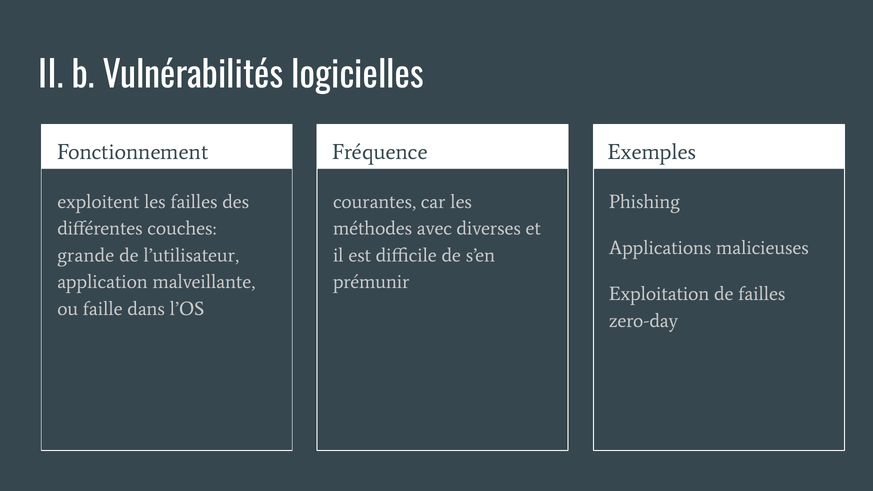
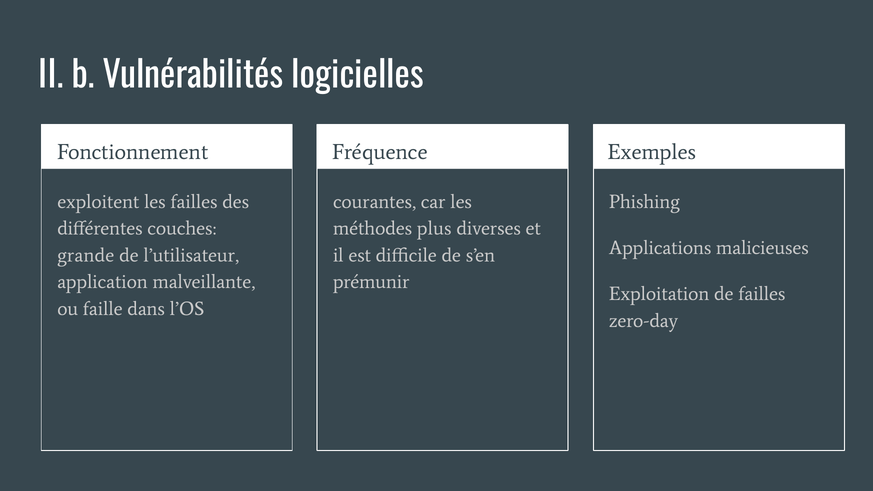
avec: avec -> plus (434, 229)
